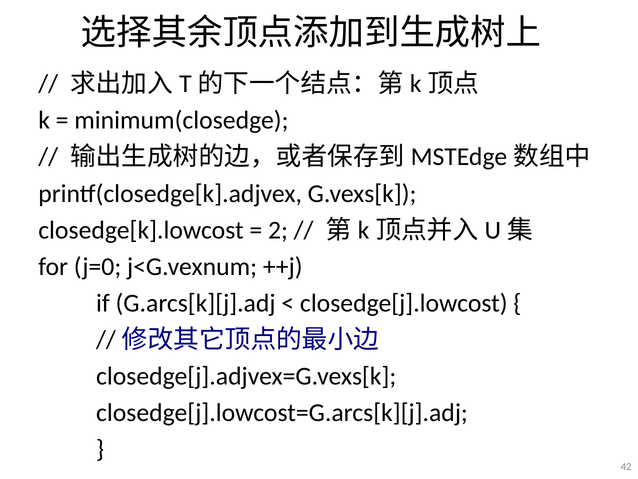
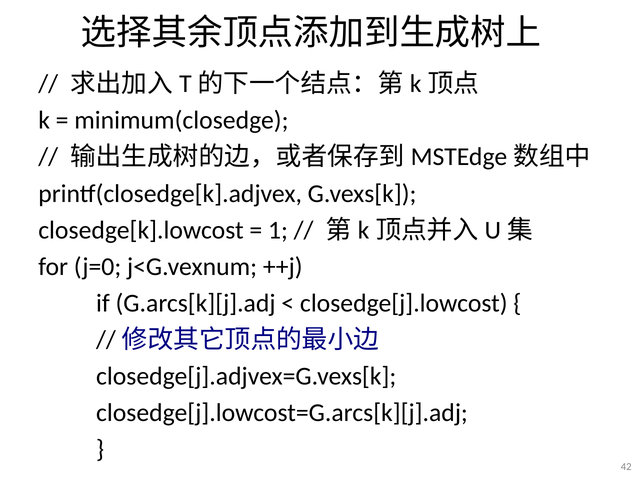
2: 2 -> 1 (278, 230)
